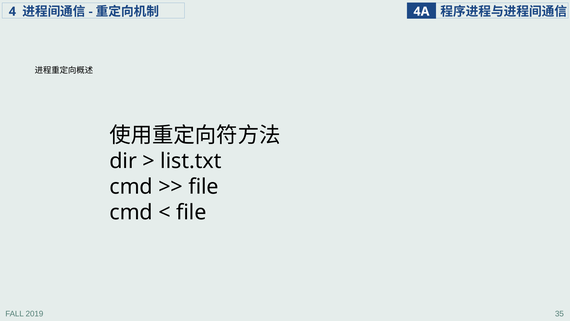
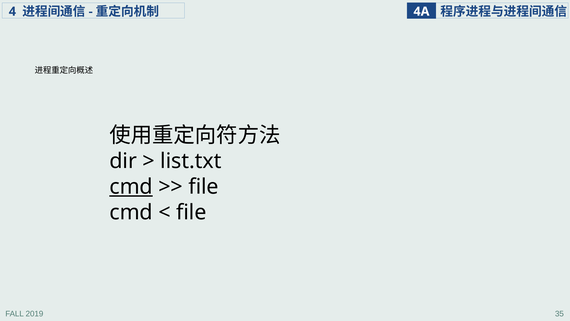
cmd underline: none -> present (131, 187)
